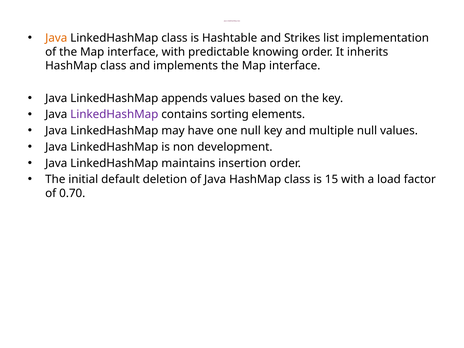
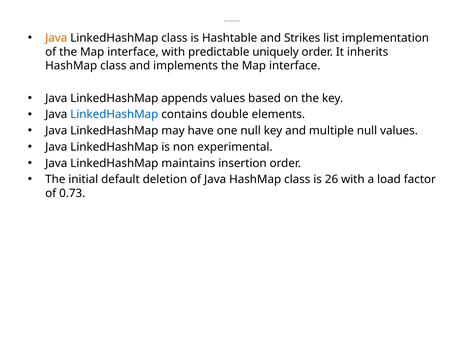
knowing: knowing -> uniquely (276, 52)
LinkedHashMap colour: purple -> blue (114, 114)
sorting: sorting -> double (230, 114)
development: development -> experimental (235, 147)
15: 15 -> 26 (332, 179)
0.70: 0.70 -> 0.73 (72, 193)
